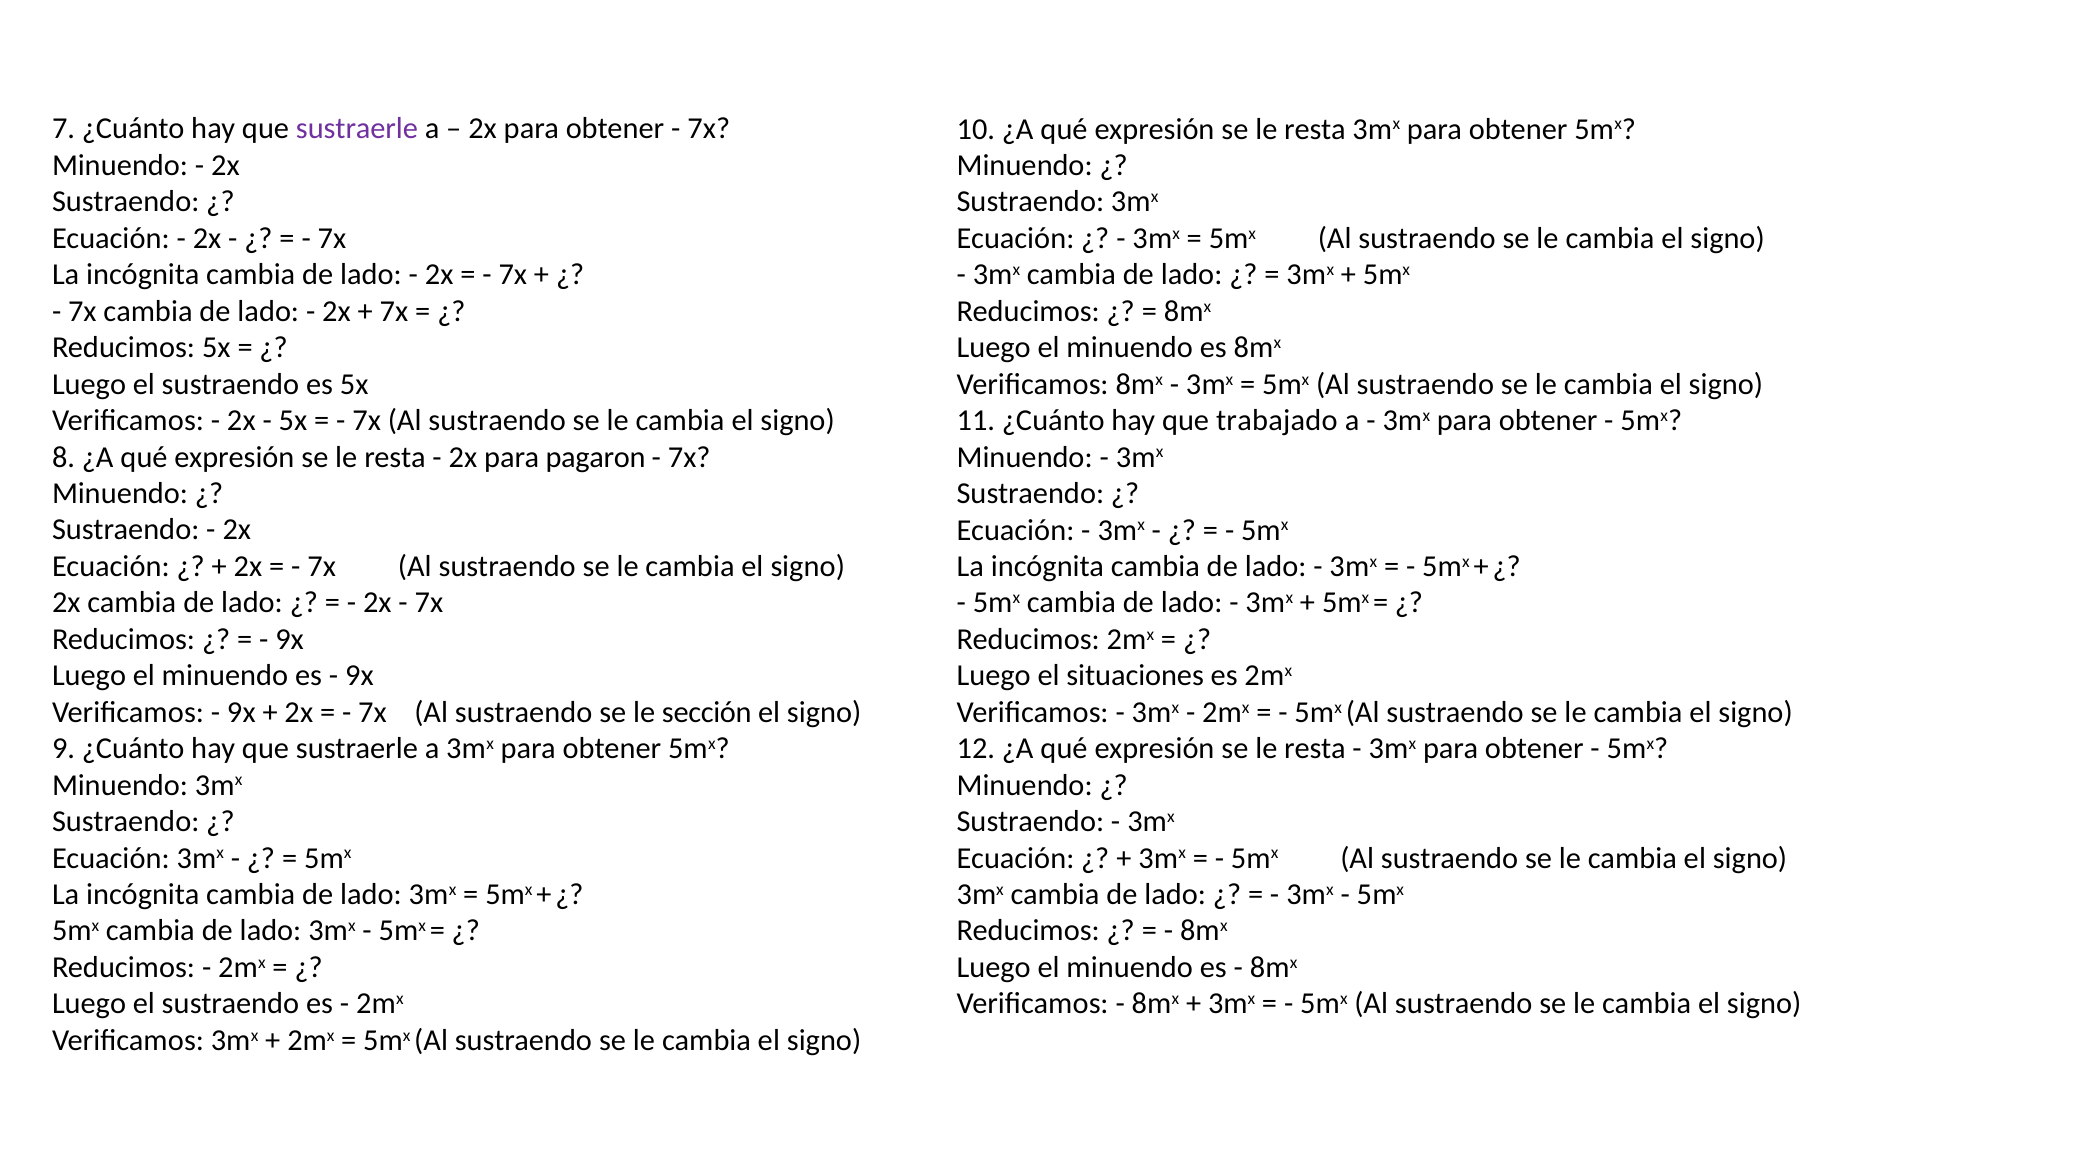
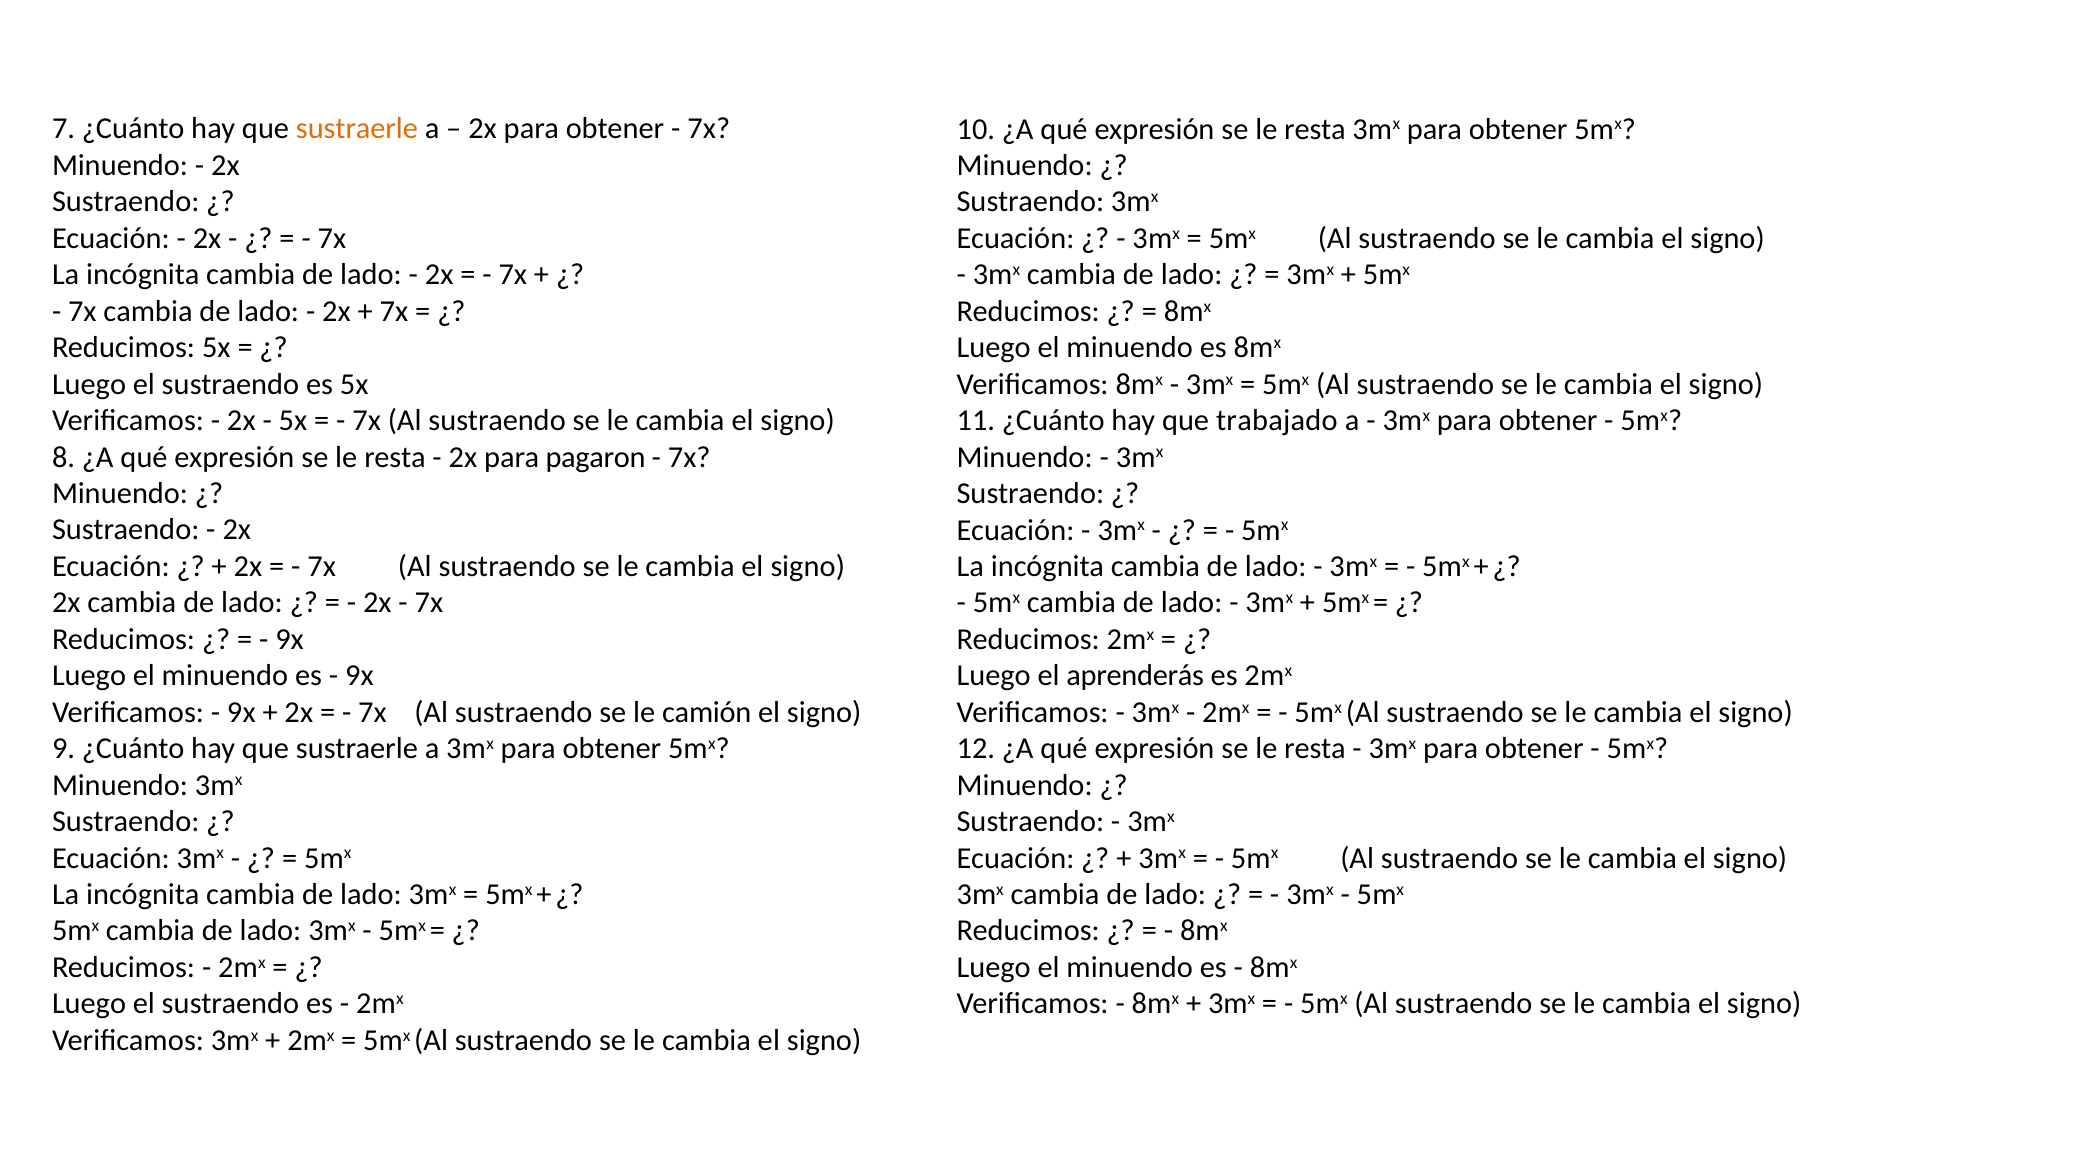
sustraerle colour: purple -> orange (357, 129)
situaciones: situaciones -> aprenderás (1135, 676)
sección: sección -> camión (707, 712)
